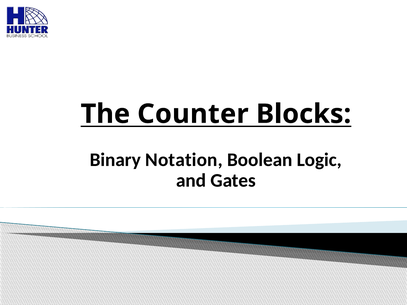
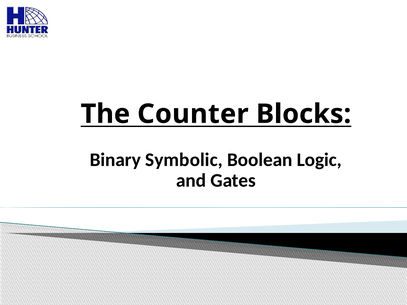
Notation: Notation -> Symbolic (184, 160)
